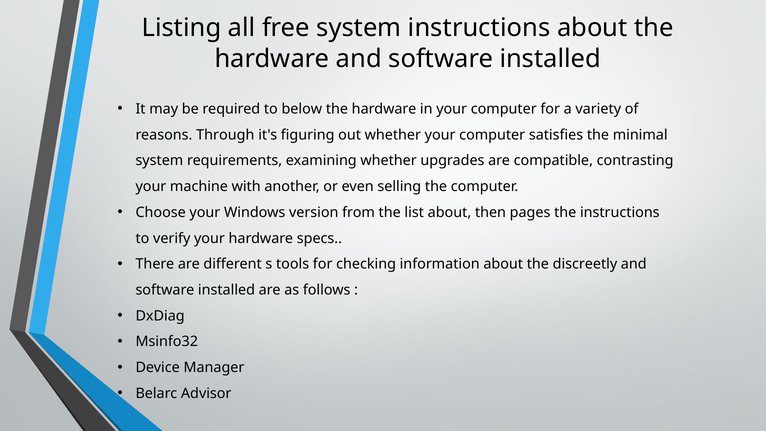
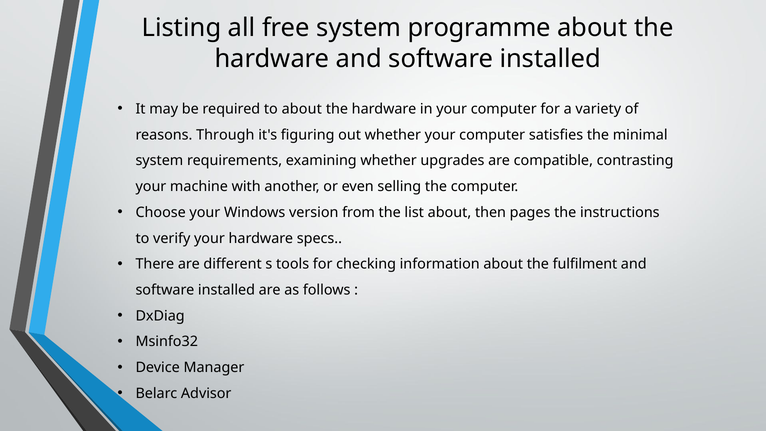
system instructions: instructions -> programme (479, 28)
to below: below -> about (302, 109)
discreetly: discreetly -> fulfilment (585, 264)
